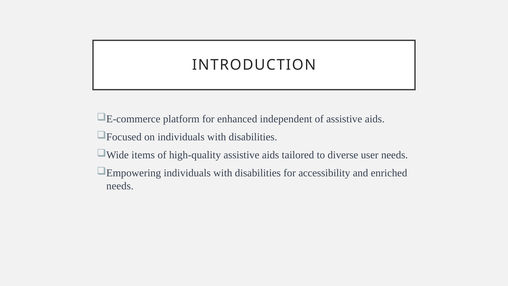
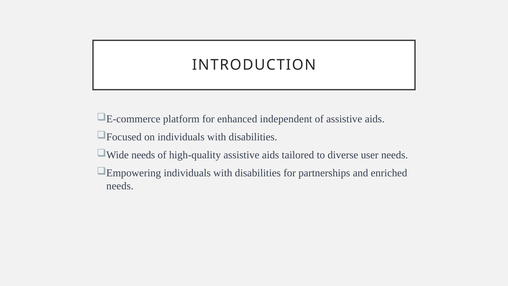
items: items -> needs (143, 155)
accessibility: accessibility -> partnerships (324, 173)
